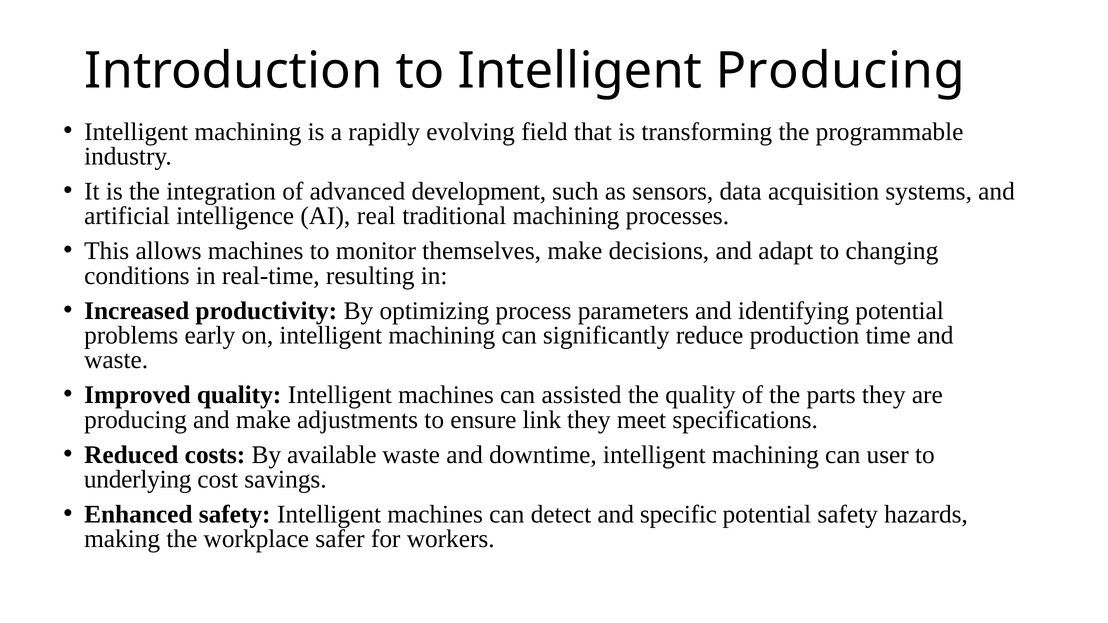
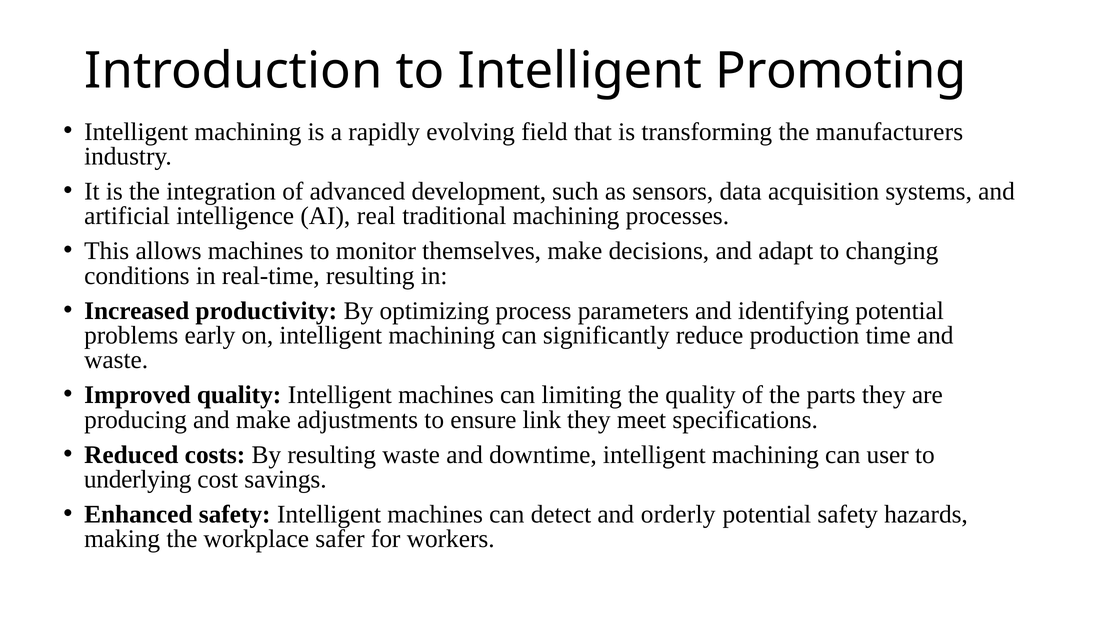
Intelligent Producing: Producing -> Promoting (841, 71)
programmable: programmable -> manufacturers (889, 132)
assisted: assisted -> limiting (582, 395)
By available: available -> resulting (332, 455)
specific: specific -> orderly (678, 515)
